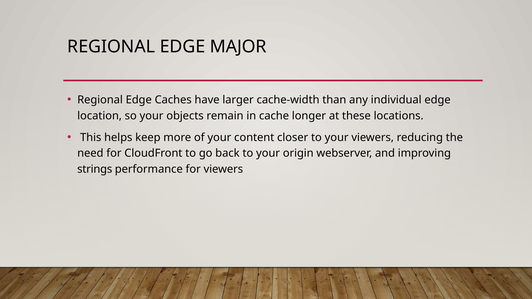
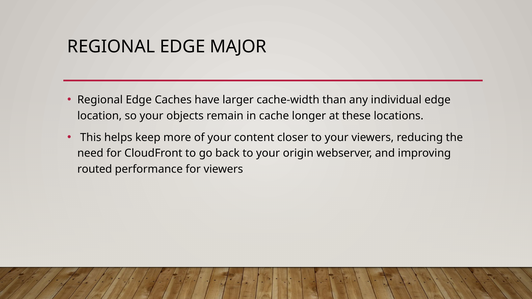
strings: strings -> routed (95, 169)
